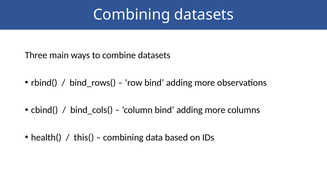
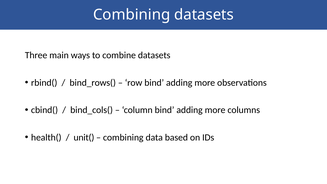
this(: this( -> unit( (84, 137)
